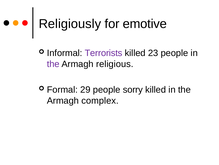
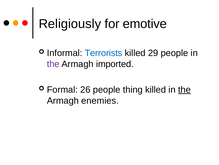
Terrorists colour: purple -> blue (104, 53)
23: 23 -> 29 (153, 53)
religious: religious -> imported (115, 64)
29: 29 -> 26 (85, 89)
sorry: sorry -> thing (133, 89)
the underline: none -> present (184, 89)
complex: complex -> enemies (100, 100)
